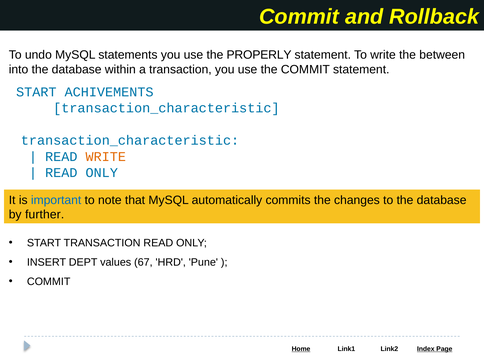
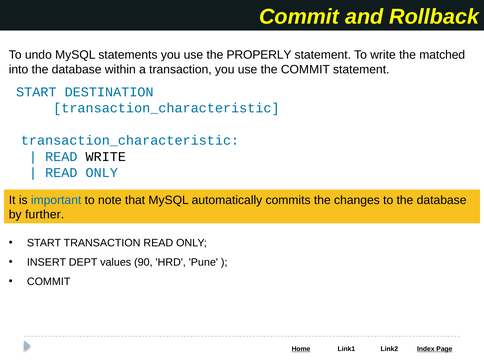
between: between -> matched (442, 55)
ACHIVEMENTS: ACHIVEMENTS -> DESTINATION (109, 92)
WRITE colour: orange -> black (106, 157)
67: 67 -> 90 (143, 262)
